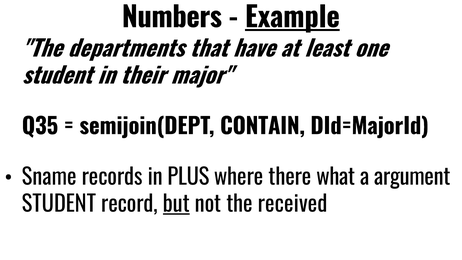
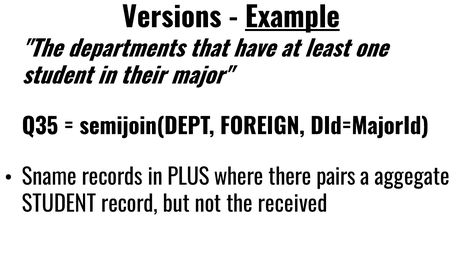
Numbers: Numbers -> Versions (172, 18)
CONTAIN: CONTAIN -> FOREIGN (262, 127)
what: what -> pairs (336, 177)
argument: argument -> aggegate (412, 177)
but underline: present -> none (176, 204)
